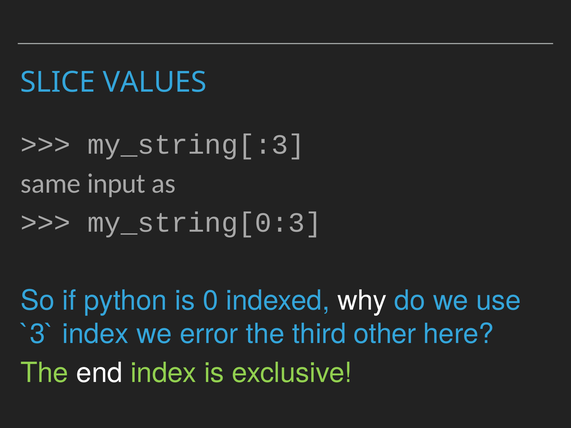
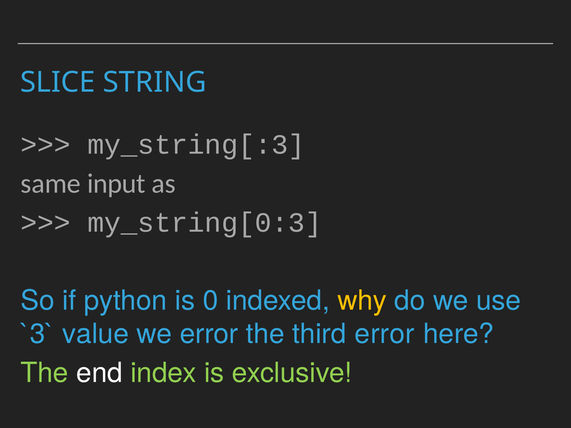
VALUES: VALUES -> STRING (155, 82)
why colour: white -> yellow (362, 301)
index: index -> value (96, 334)
third other: other -> error (385, 334)
